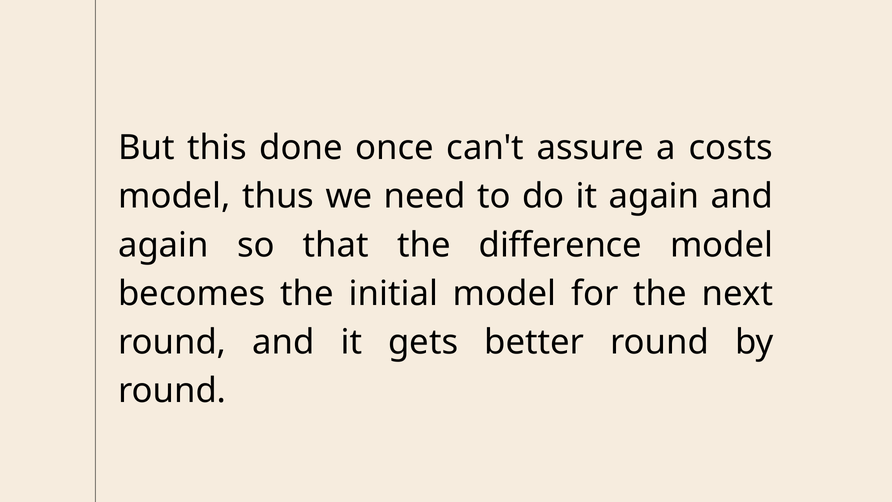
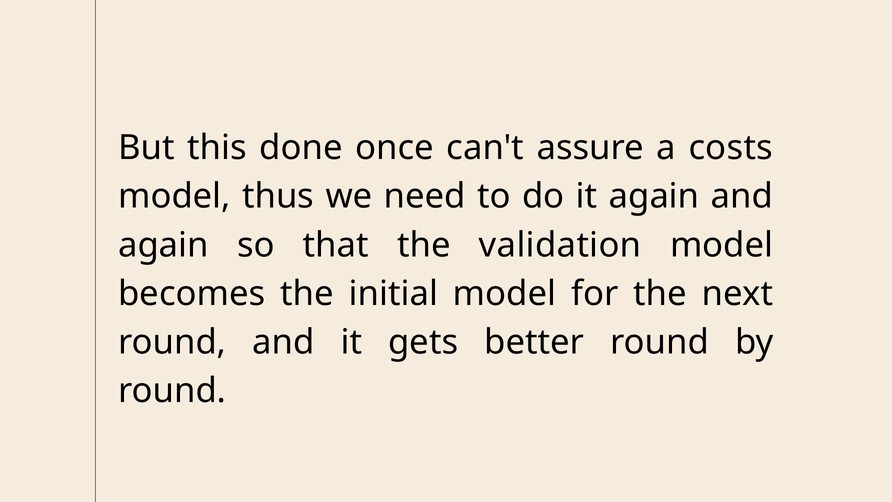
difference: difference -> validation (560, 245)
